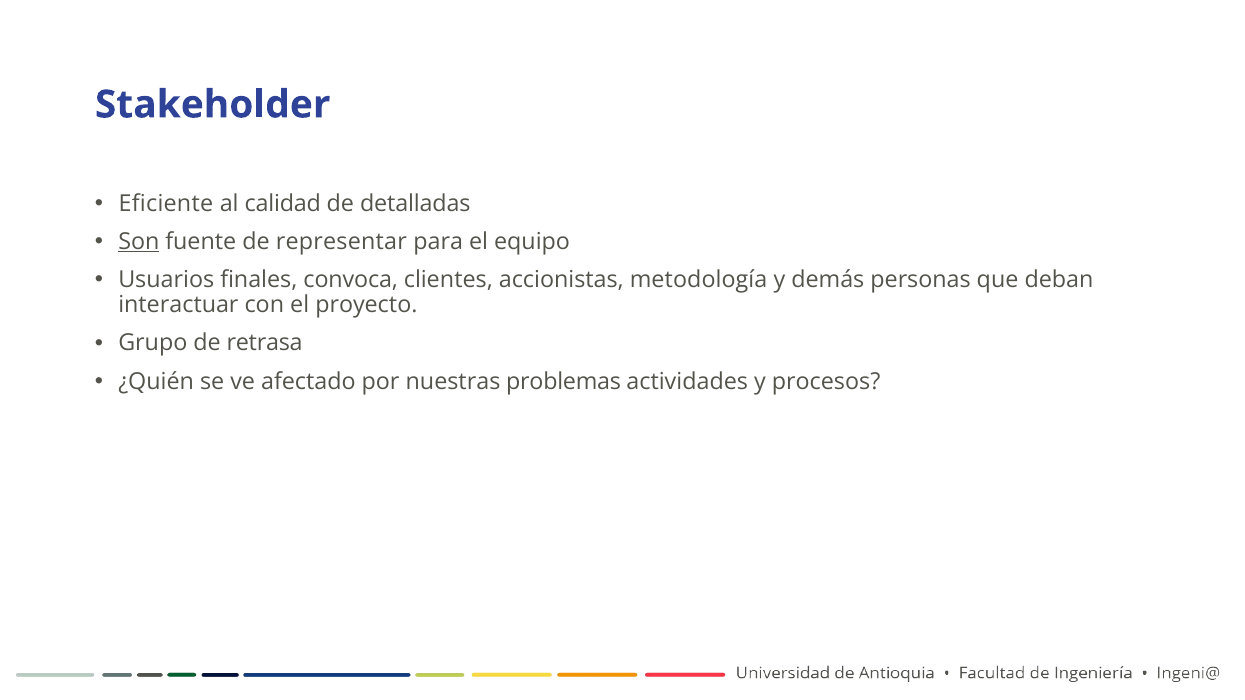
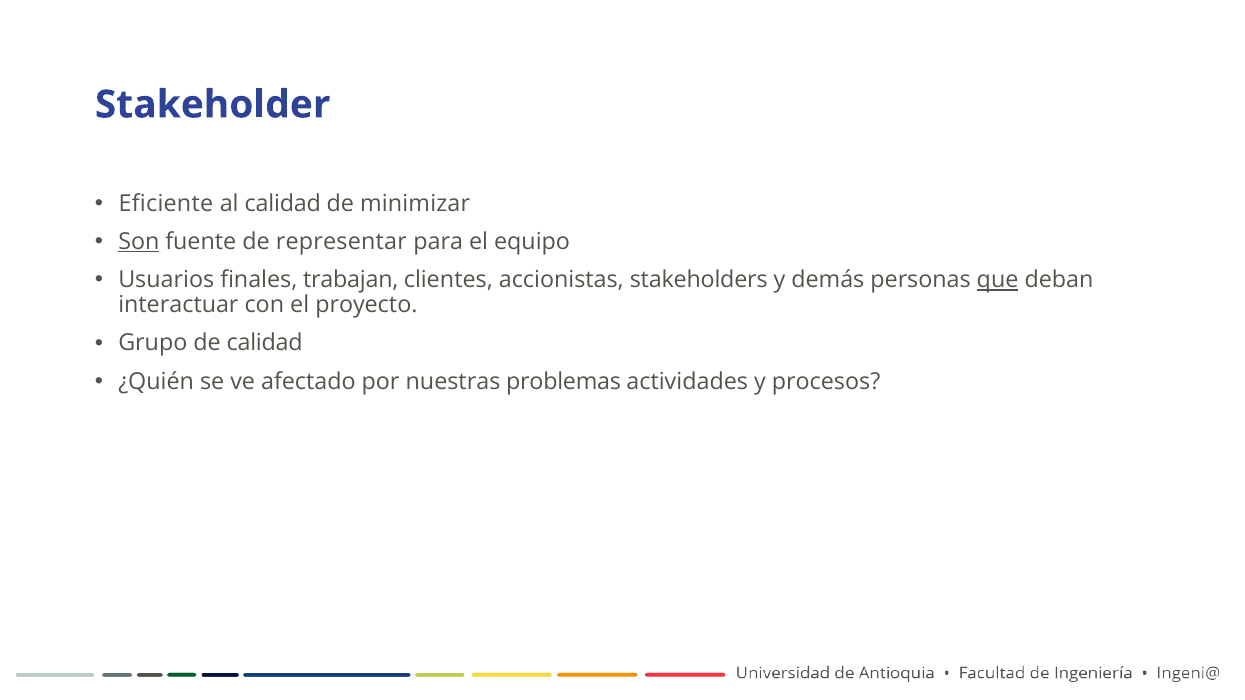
detalladas: detalladas -> minimizar (415, 204)
convoca: convoca -> trabajan (351, 280)
metodología: metodología -> stakeholders (699, 280)
que underline: none -> present (998, 280)
de retrasa: retrasa -> calidad (265, 343)
